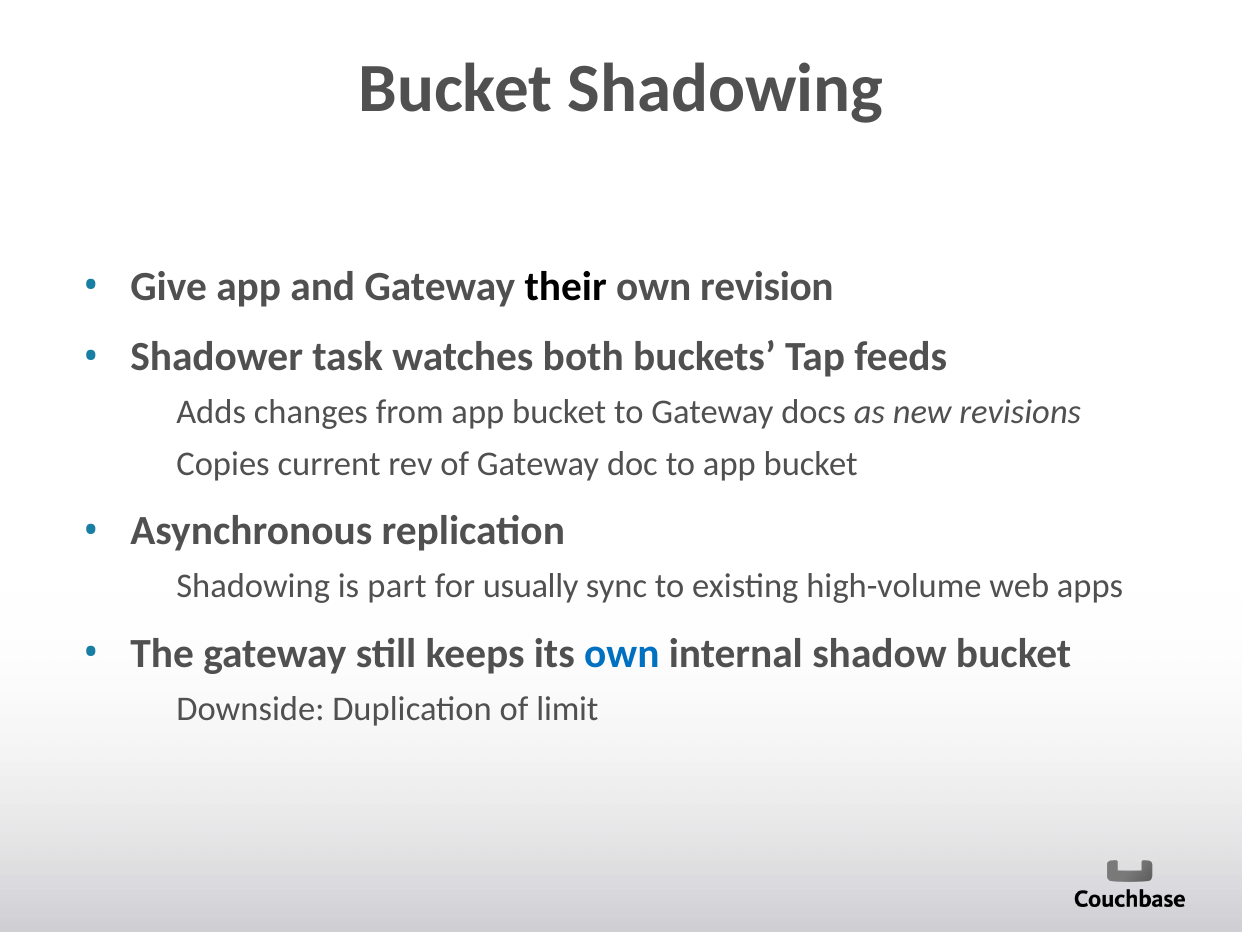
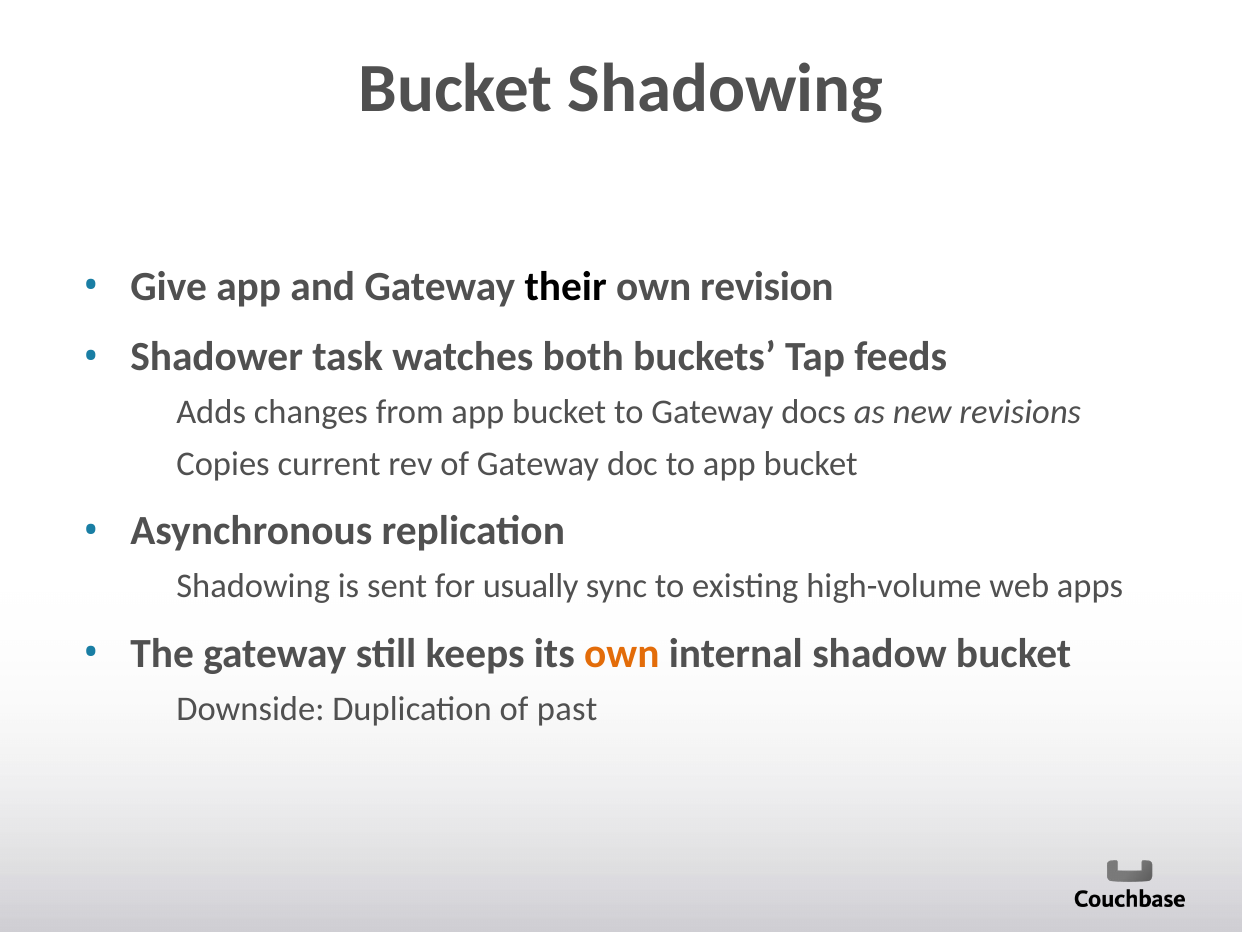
part: part -> sent (397, 586)
own colour: blue -> orange (622, 653)
limit: limit -> past (567, 708)
